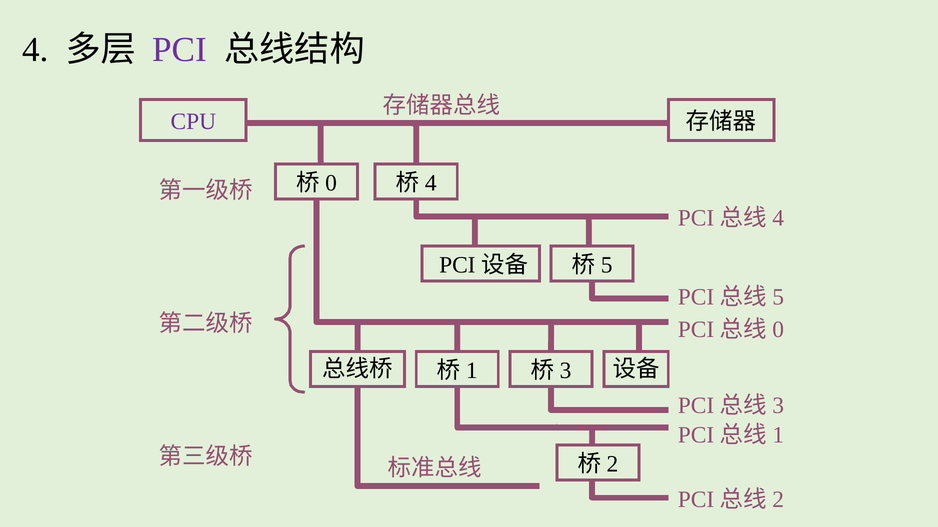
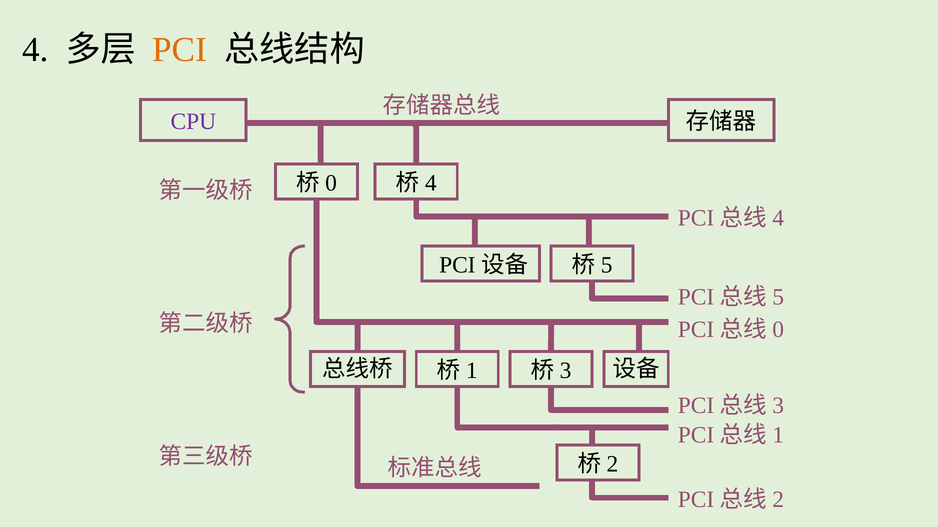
PCI colour: purple -> orange (180, 50)
